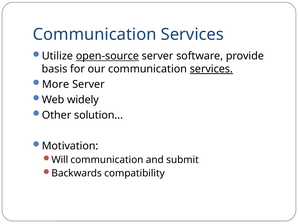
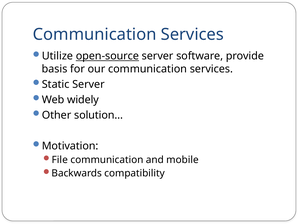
services underline: present -> none (211, 69)
More: More -> Static (56, 84)
Will: Will -> File (60, 159)
submit: submit -> mobile (183, 159)
